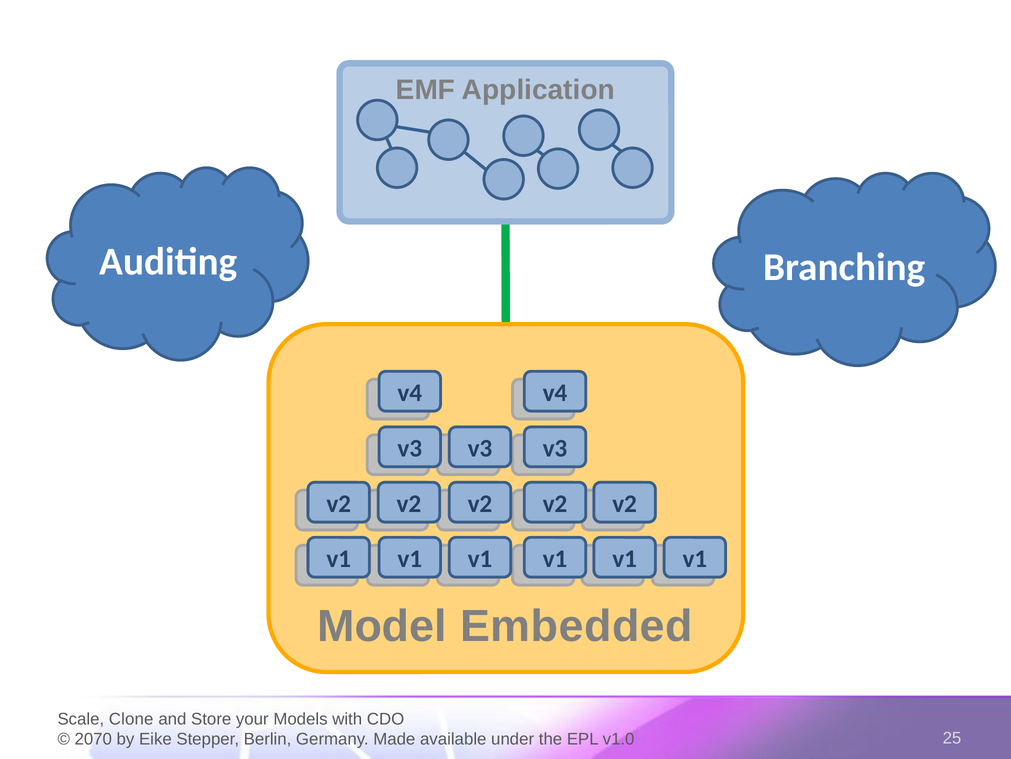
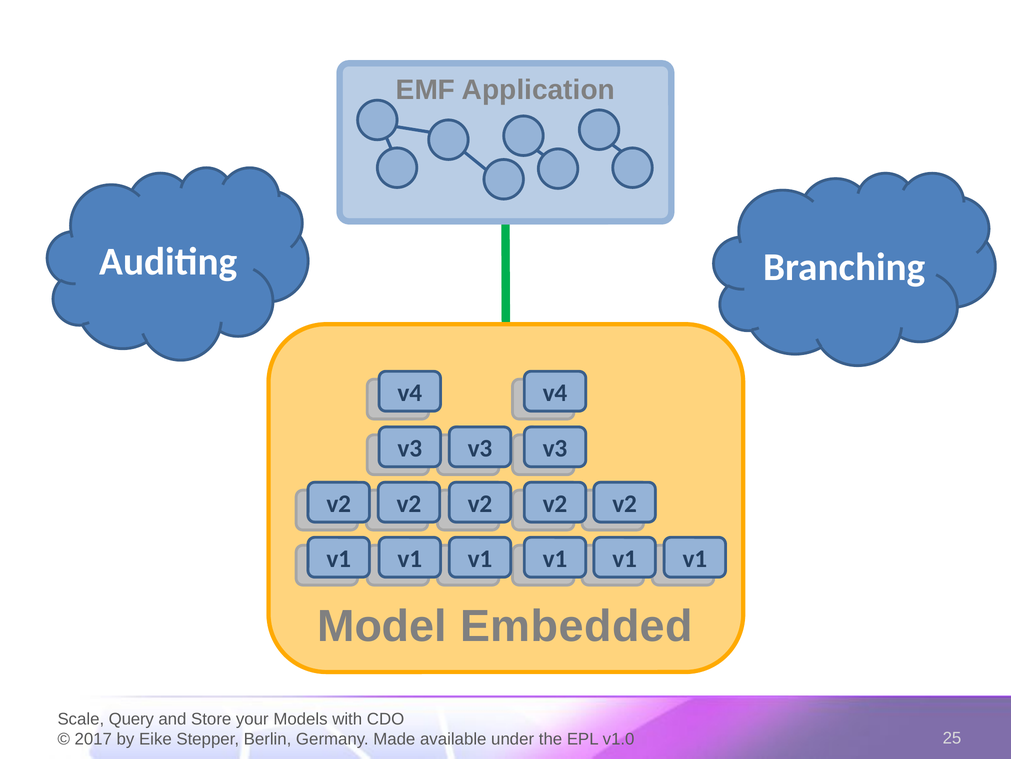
Clone: Clone -> Query (131, 718)
2070: 2070 -> 2017 (93, 739)
